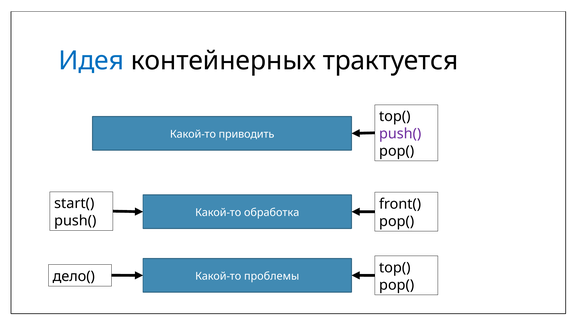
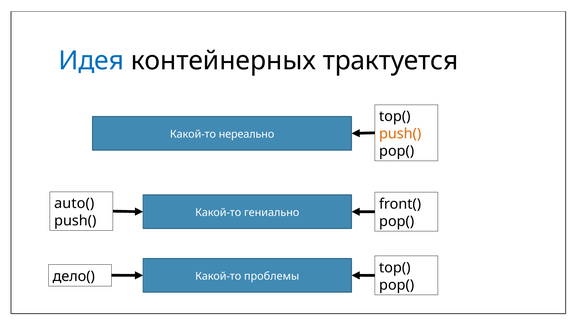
push( colour: purple -> orange (400, 134)
приводить: приводить -> нереально (246, 134)
start(: start( -> auto( (74, 203)
обработка: обработка -> гениально (272, 212)
